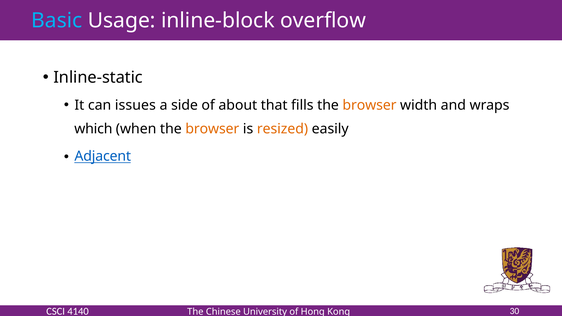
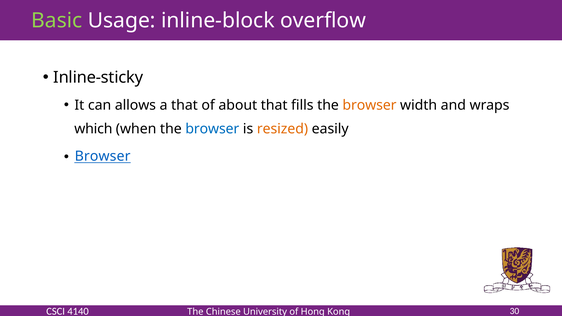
Basic colour: light blue -> light green (57, 20)
Inline-static: Inline-static -> Inline-sticky (98, 78)
issues: issues -> allows (135, 105)
a side: side -> that (184, 105)
browser colour: orange -> blue (212, 129)
Adjacent: Adjacent -> Browser (103, 156)
